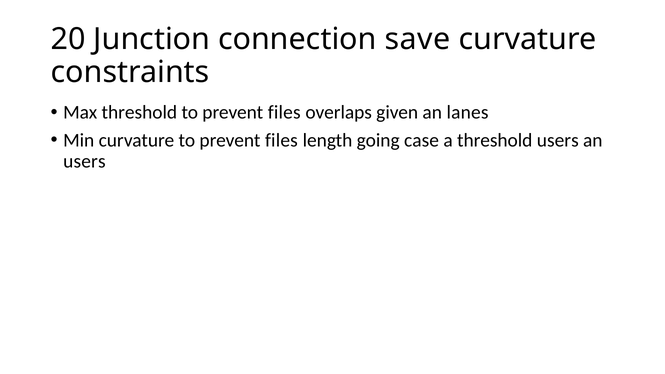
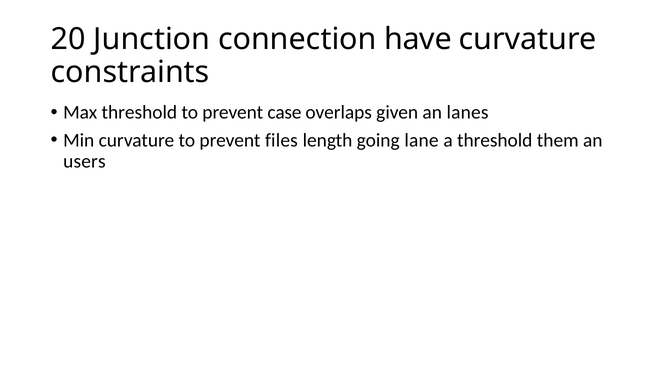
save: save -> have (418, 39)
files: files -> case (284, 112)
case: case -> lane (421, 140)
threshold users: users -> them (558, 140)
